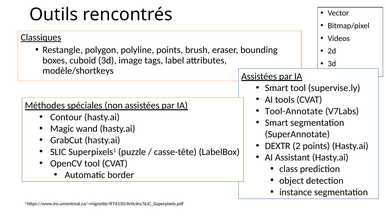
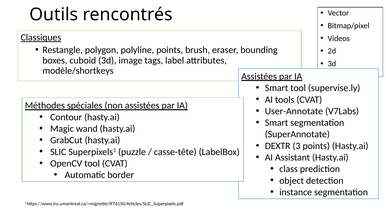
Tool-Annotate: Tool-Annotate -> User-Annotate (294, 111)
2: 2 -> 3 (297, 146)
